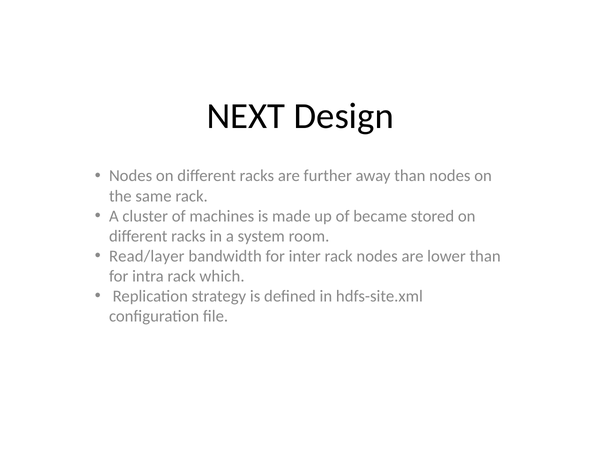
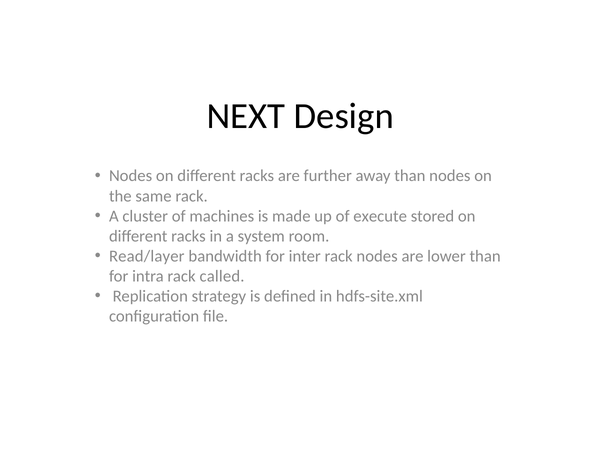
became: became -> execute (380, 216)
which: which -> called (222, 276)
